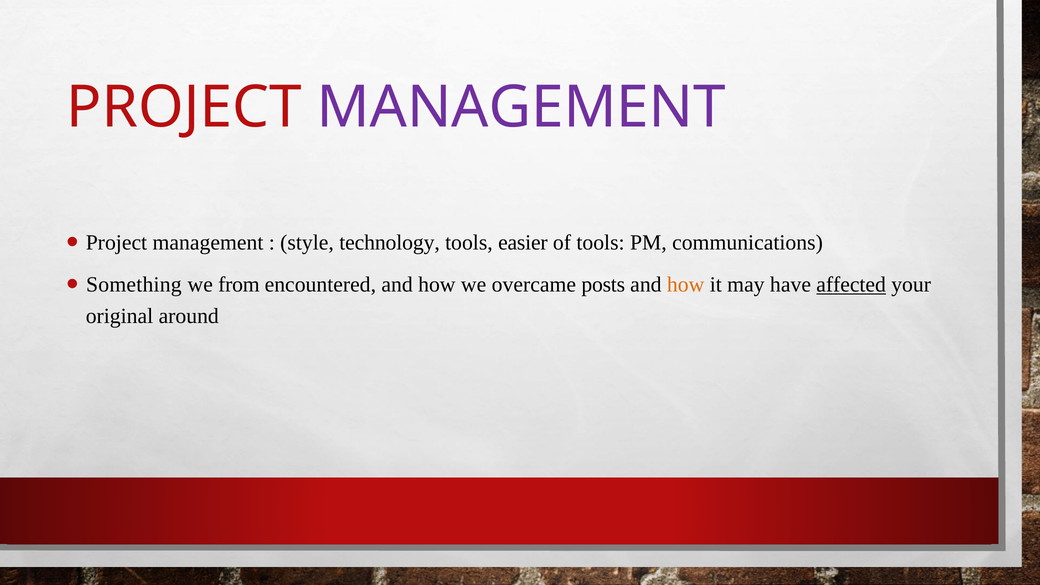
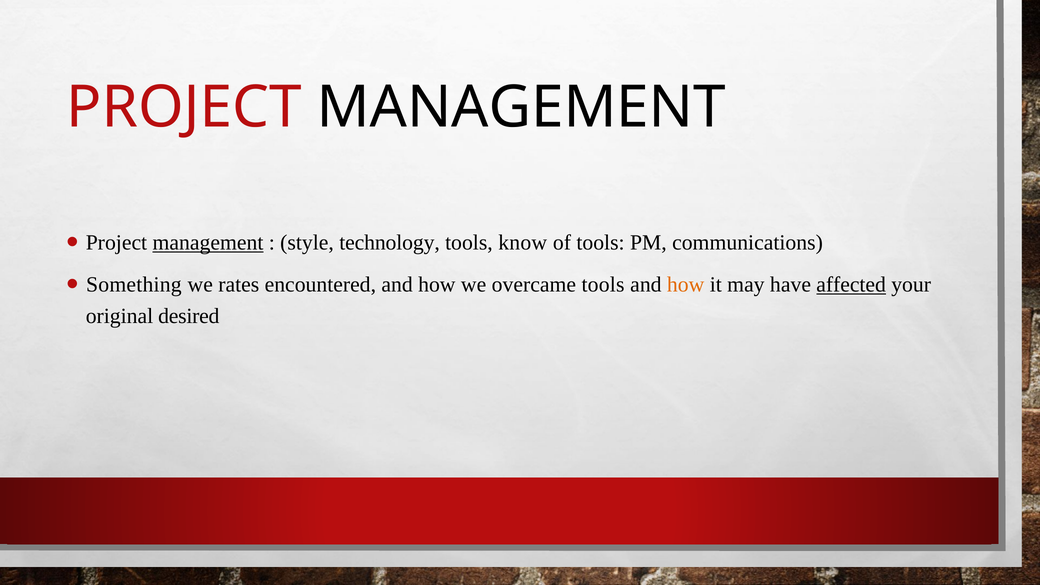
MANAGEMENT colour: purple -> black (521, 107)
management underline: none -> present (208, 243)
easier: easier -> know (523, 243)
from: from -> rates (239, 285)
overcame posts: posts -> tools (603, 285)
around: around -> desired (189, 316)
